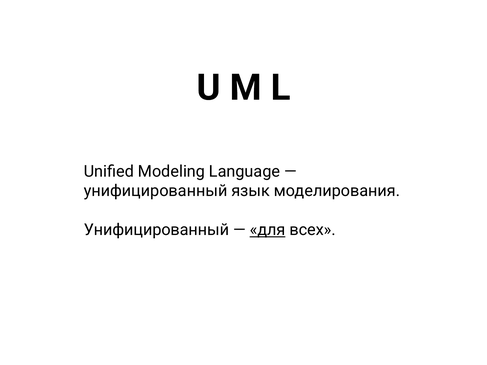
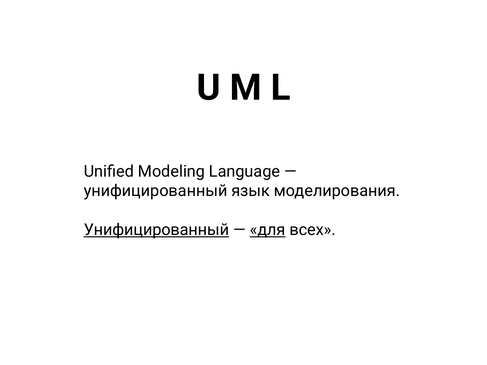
Унифицированный underline: none -> present (156, 230)
